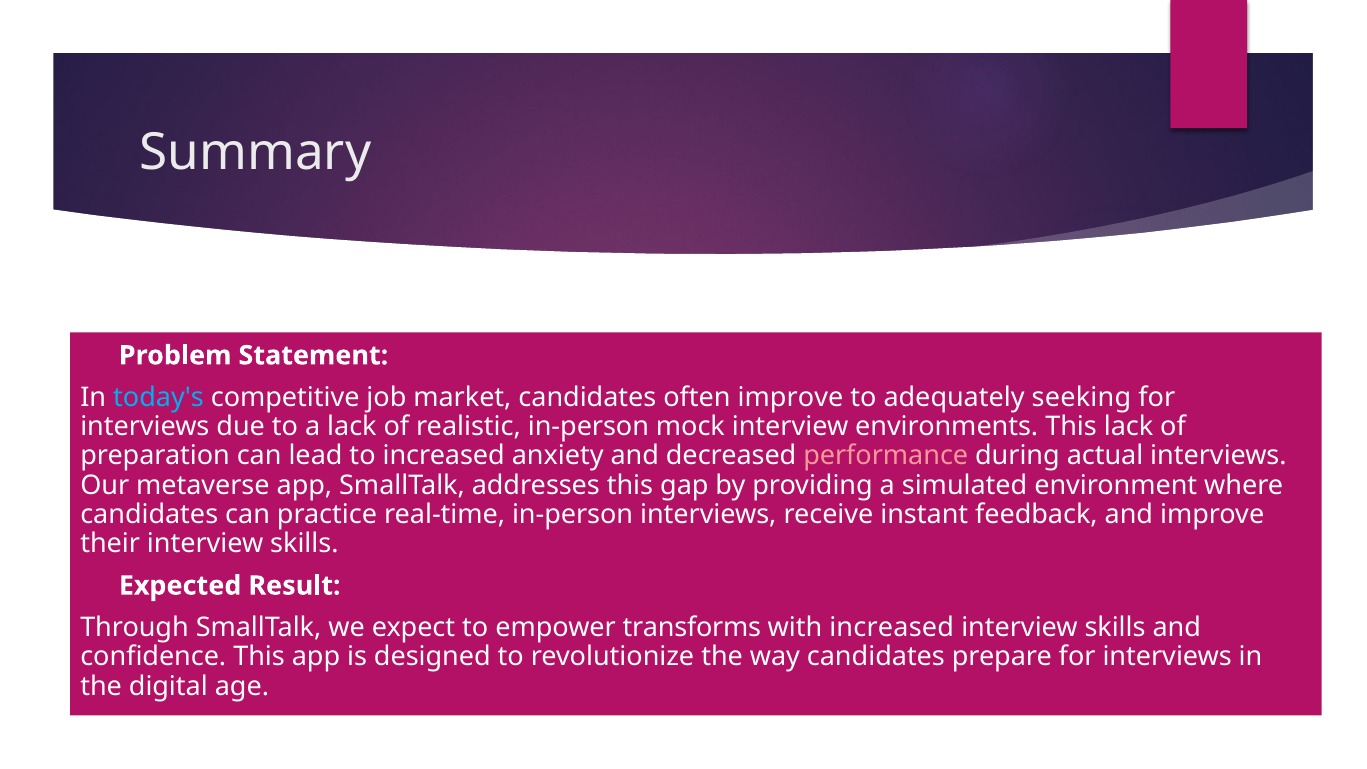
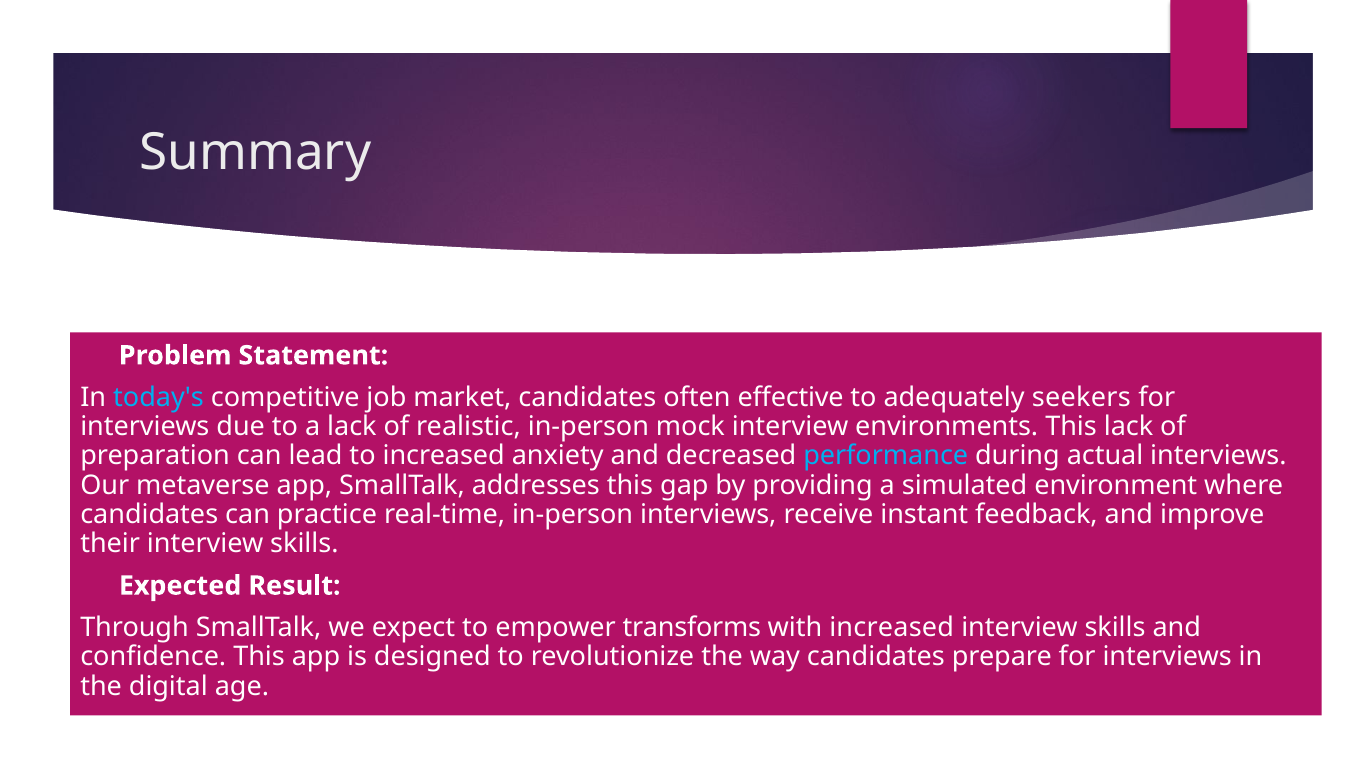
often improve: improve -> effective (791, 397)
seeking: seeking -> seekers (1081, 397)
performance colour: pink -> light blue (886, 456)
